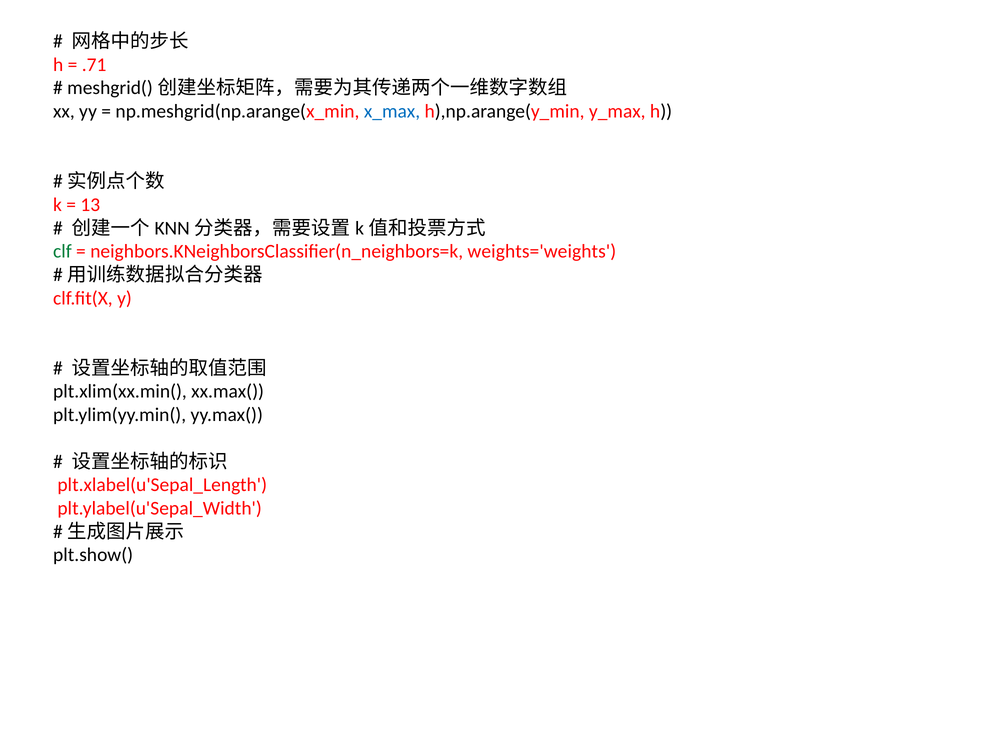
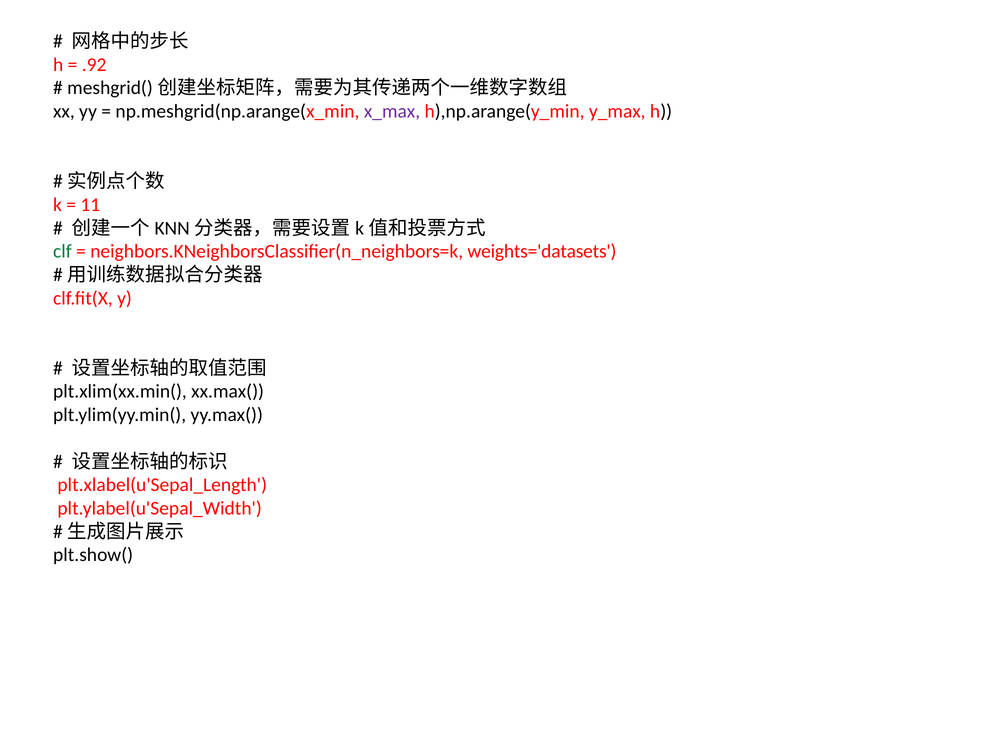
.71: .71 -> .92 (94, 65)
x_max colour: blue -> purple (392, 112)
13: 13 -> 11 (90, 205)
weights='weights: weights='weights -> weights='datasets (542, 252)
